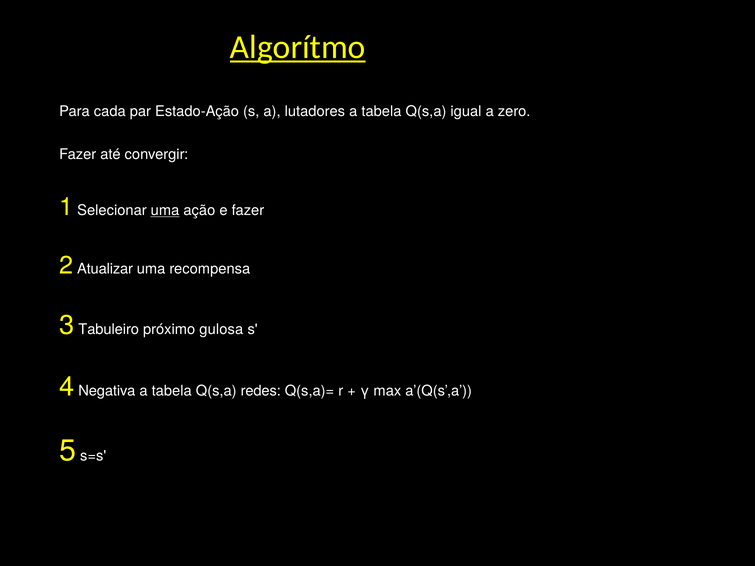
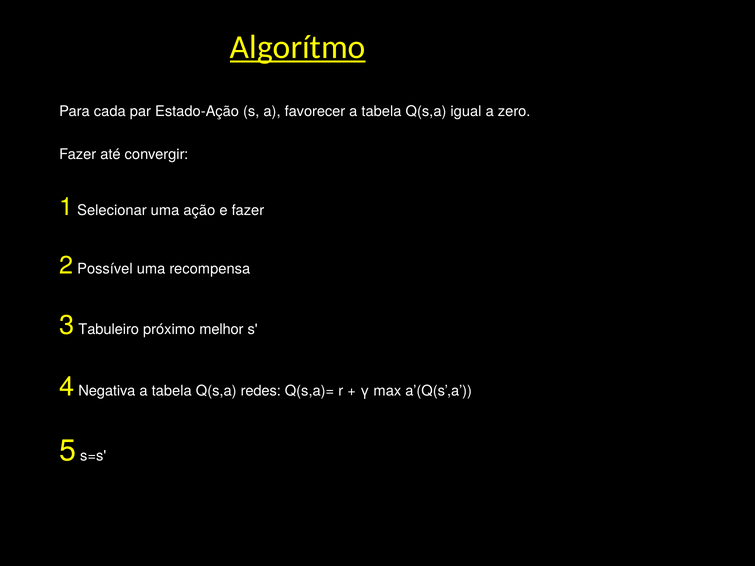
lutadores: lutadores -> favorecer (315, 111)
uma underline: present -> none (165, 211)
Atualizar: Atualizar -> Possível (105, 269)
gulosa: gulosa -> melhor (221, 330)
